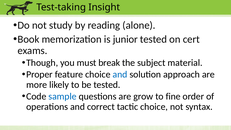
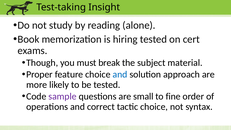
junior: junior -> hiring (125, 39)
sample colour: blue -> purple (62, 96)
grow: grow -> small (143, 96)
